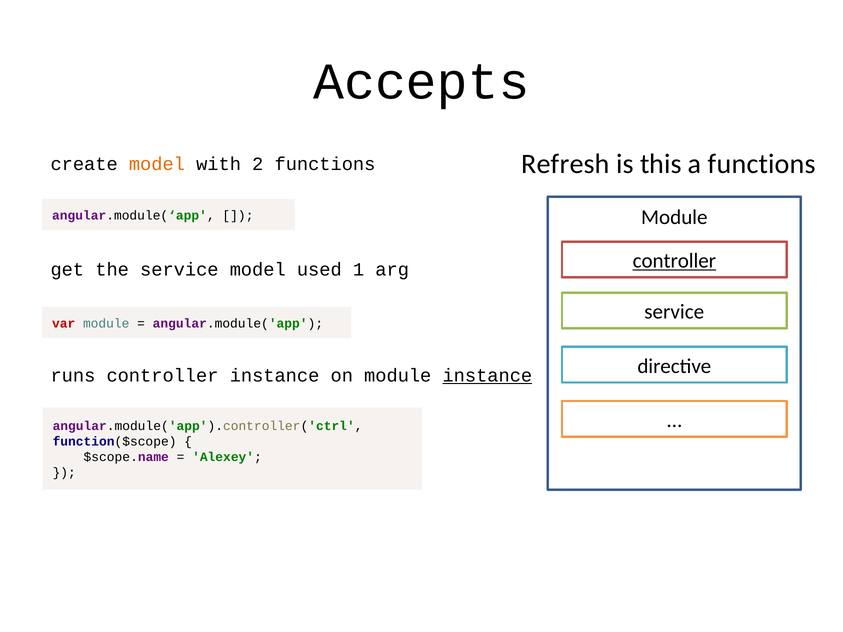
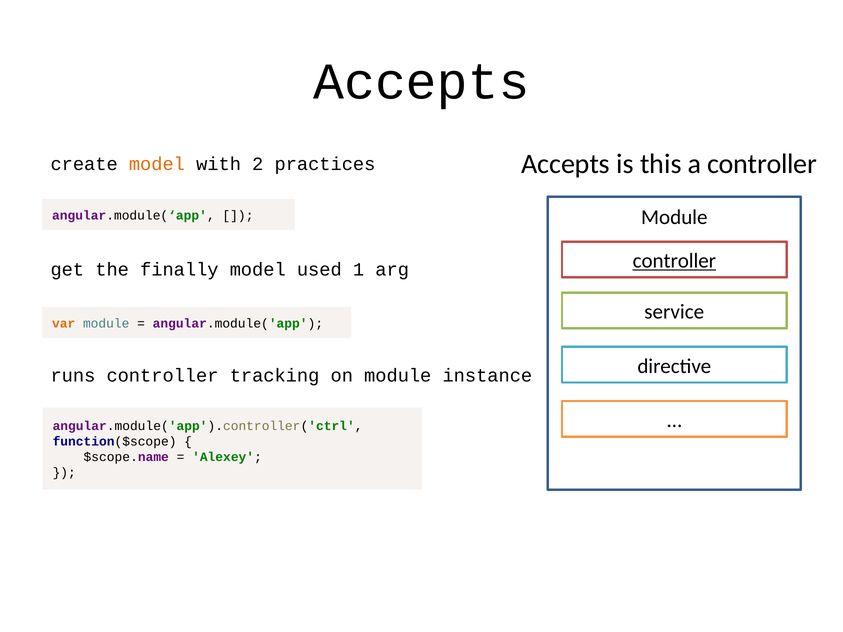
Refresh: Refresh -> Accepts (566, 164)
a functions: functions -> controller (762, 164)
2 functions: functions -> practices (325, 164)
the service: service -> finally (179, 270)
var colour: red -> orange (64, 323)
controller instance: instance -> tracking (275, 376)
instance underline: present -> none (487, 376)
